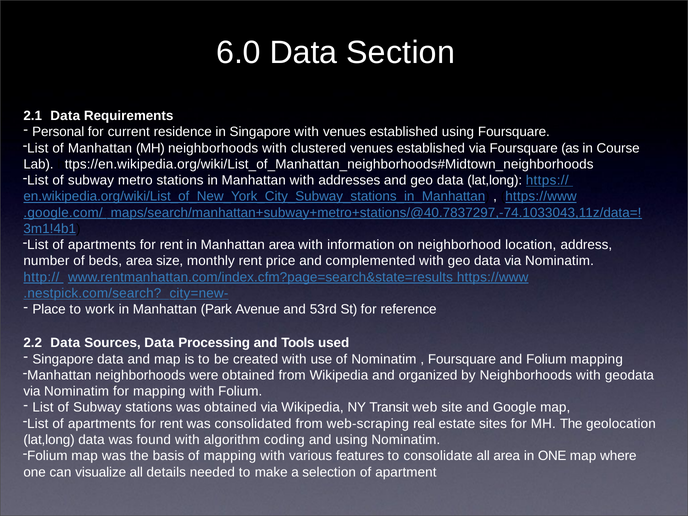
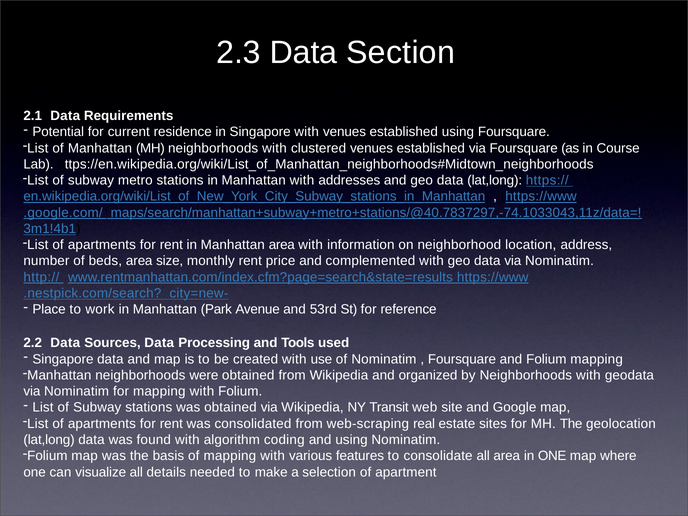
6.0: 6.0 -> 2.3 (239, 53)
Personal: Personal -> Potential (58, 132)
